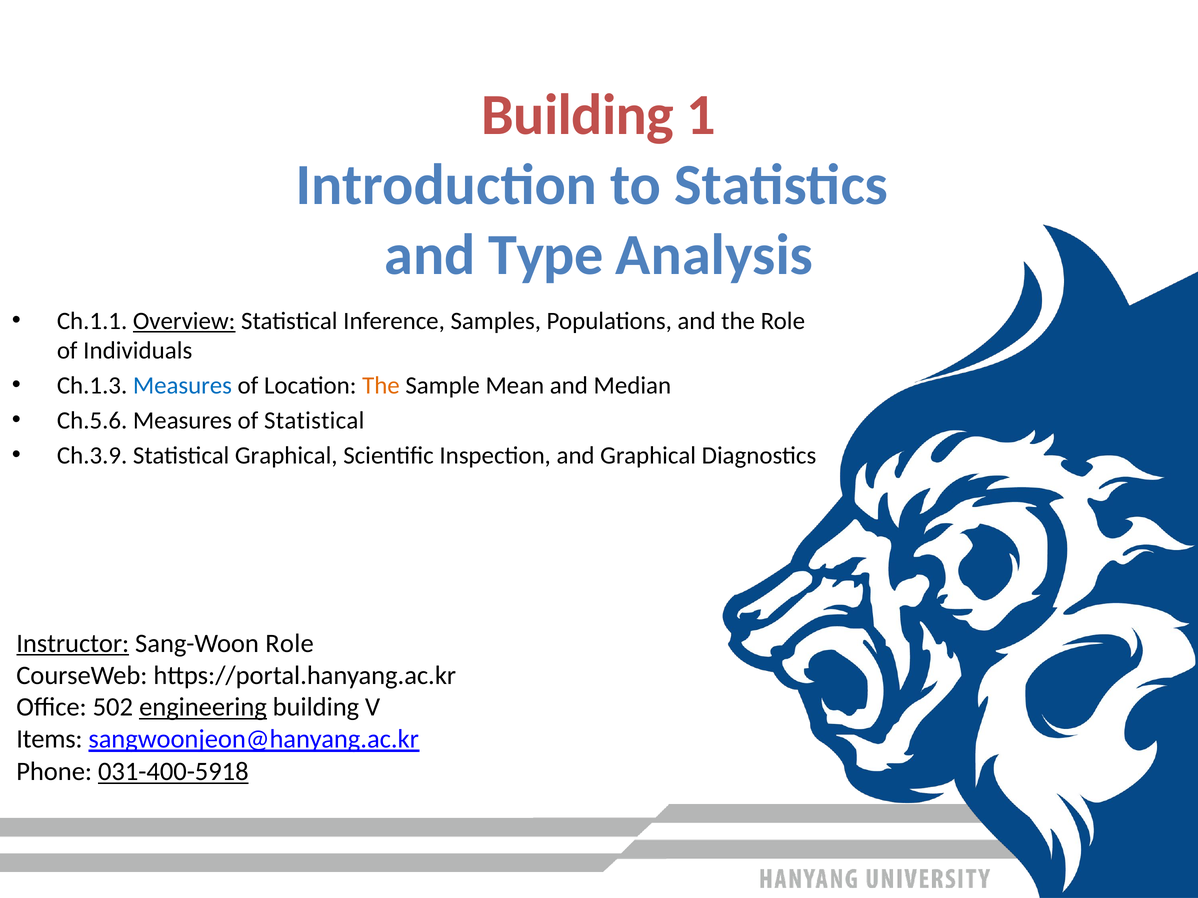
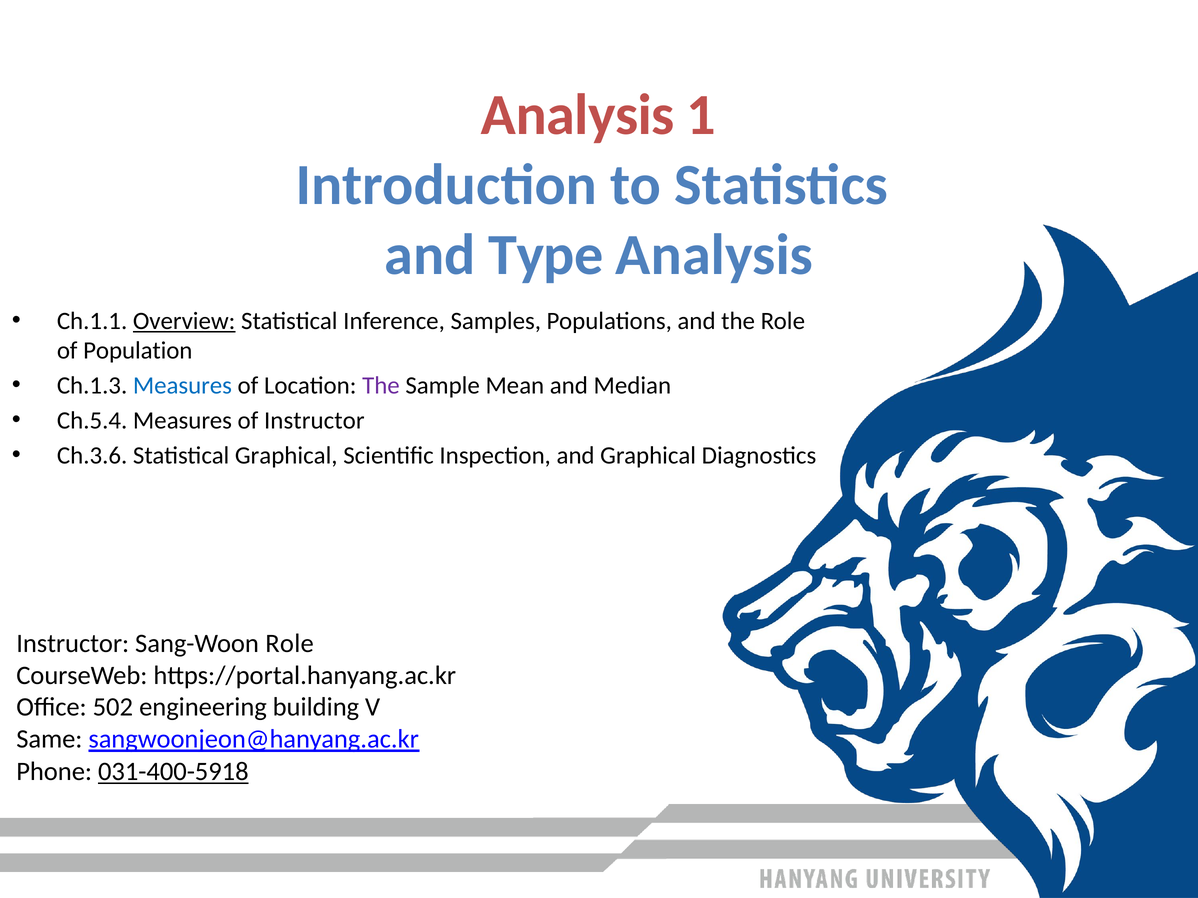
Building: Building -> Analysis (578, 115)
Individuals: Individuals -> Population (138, 351)
The colour: orange -> purple (381, 386)
Ch.5.6: Ch.5.6 -> Ch.5.4 (92, 421)
of Statistical: Statistical -> Instructor (314, 421)
Ch.3.9: Ch.3.9 -> Ch.3.6 (92, 456)
Instructor underline: present -> none (73, 644)
engineering underline: present -> none (203, 708)
Items: Items -> Same (49, 740)
